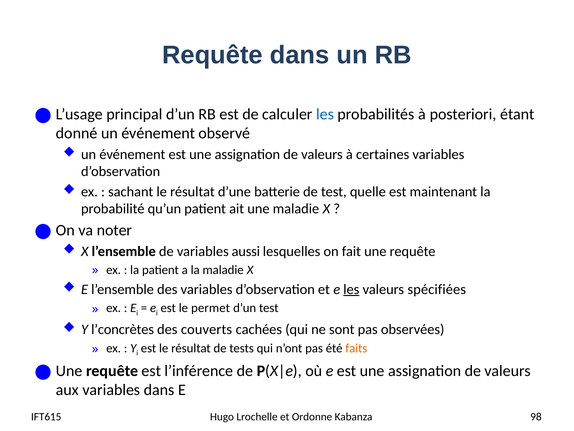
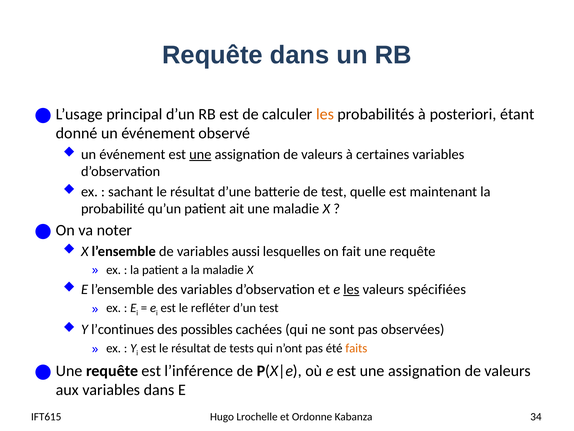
les colour: blue -> orange (325, 114)
une underline: none -> present (200, 154)
permet: permet -> refléter (211, 308)
l’concrètes: l’concrètes -> l’continues (123, 329)
couverts: couverts -> possibles (207, 329)
98: 98 -> 34 (536, 416)
